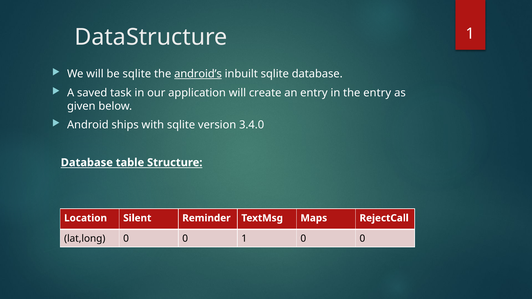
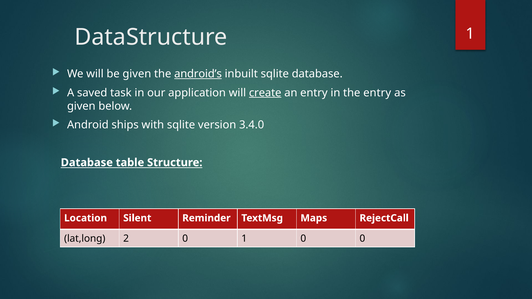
be sqlite: sqlite -> given (137, 74)
create underline: none -> present (265, 93)
lat,long 0: 0 -> 2 (126, 239)
